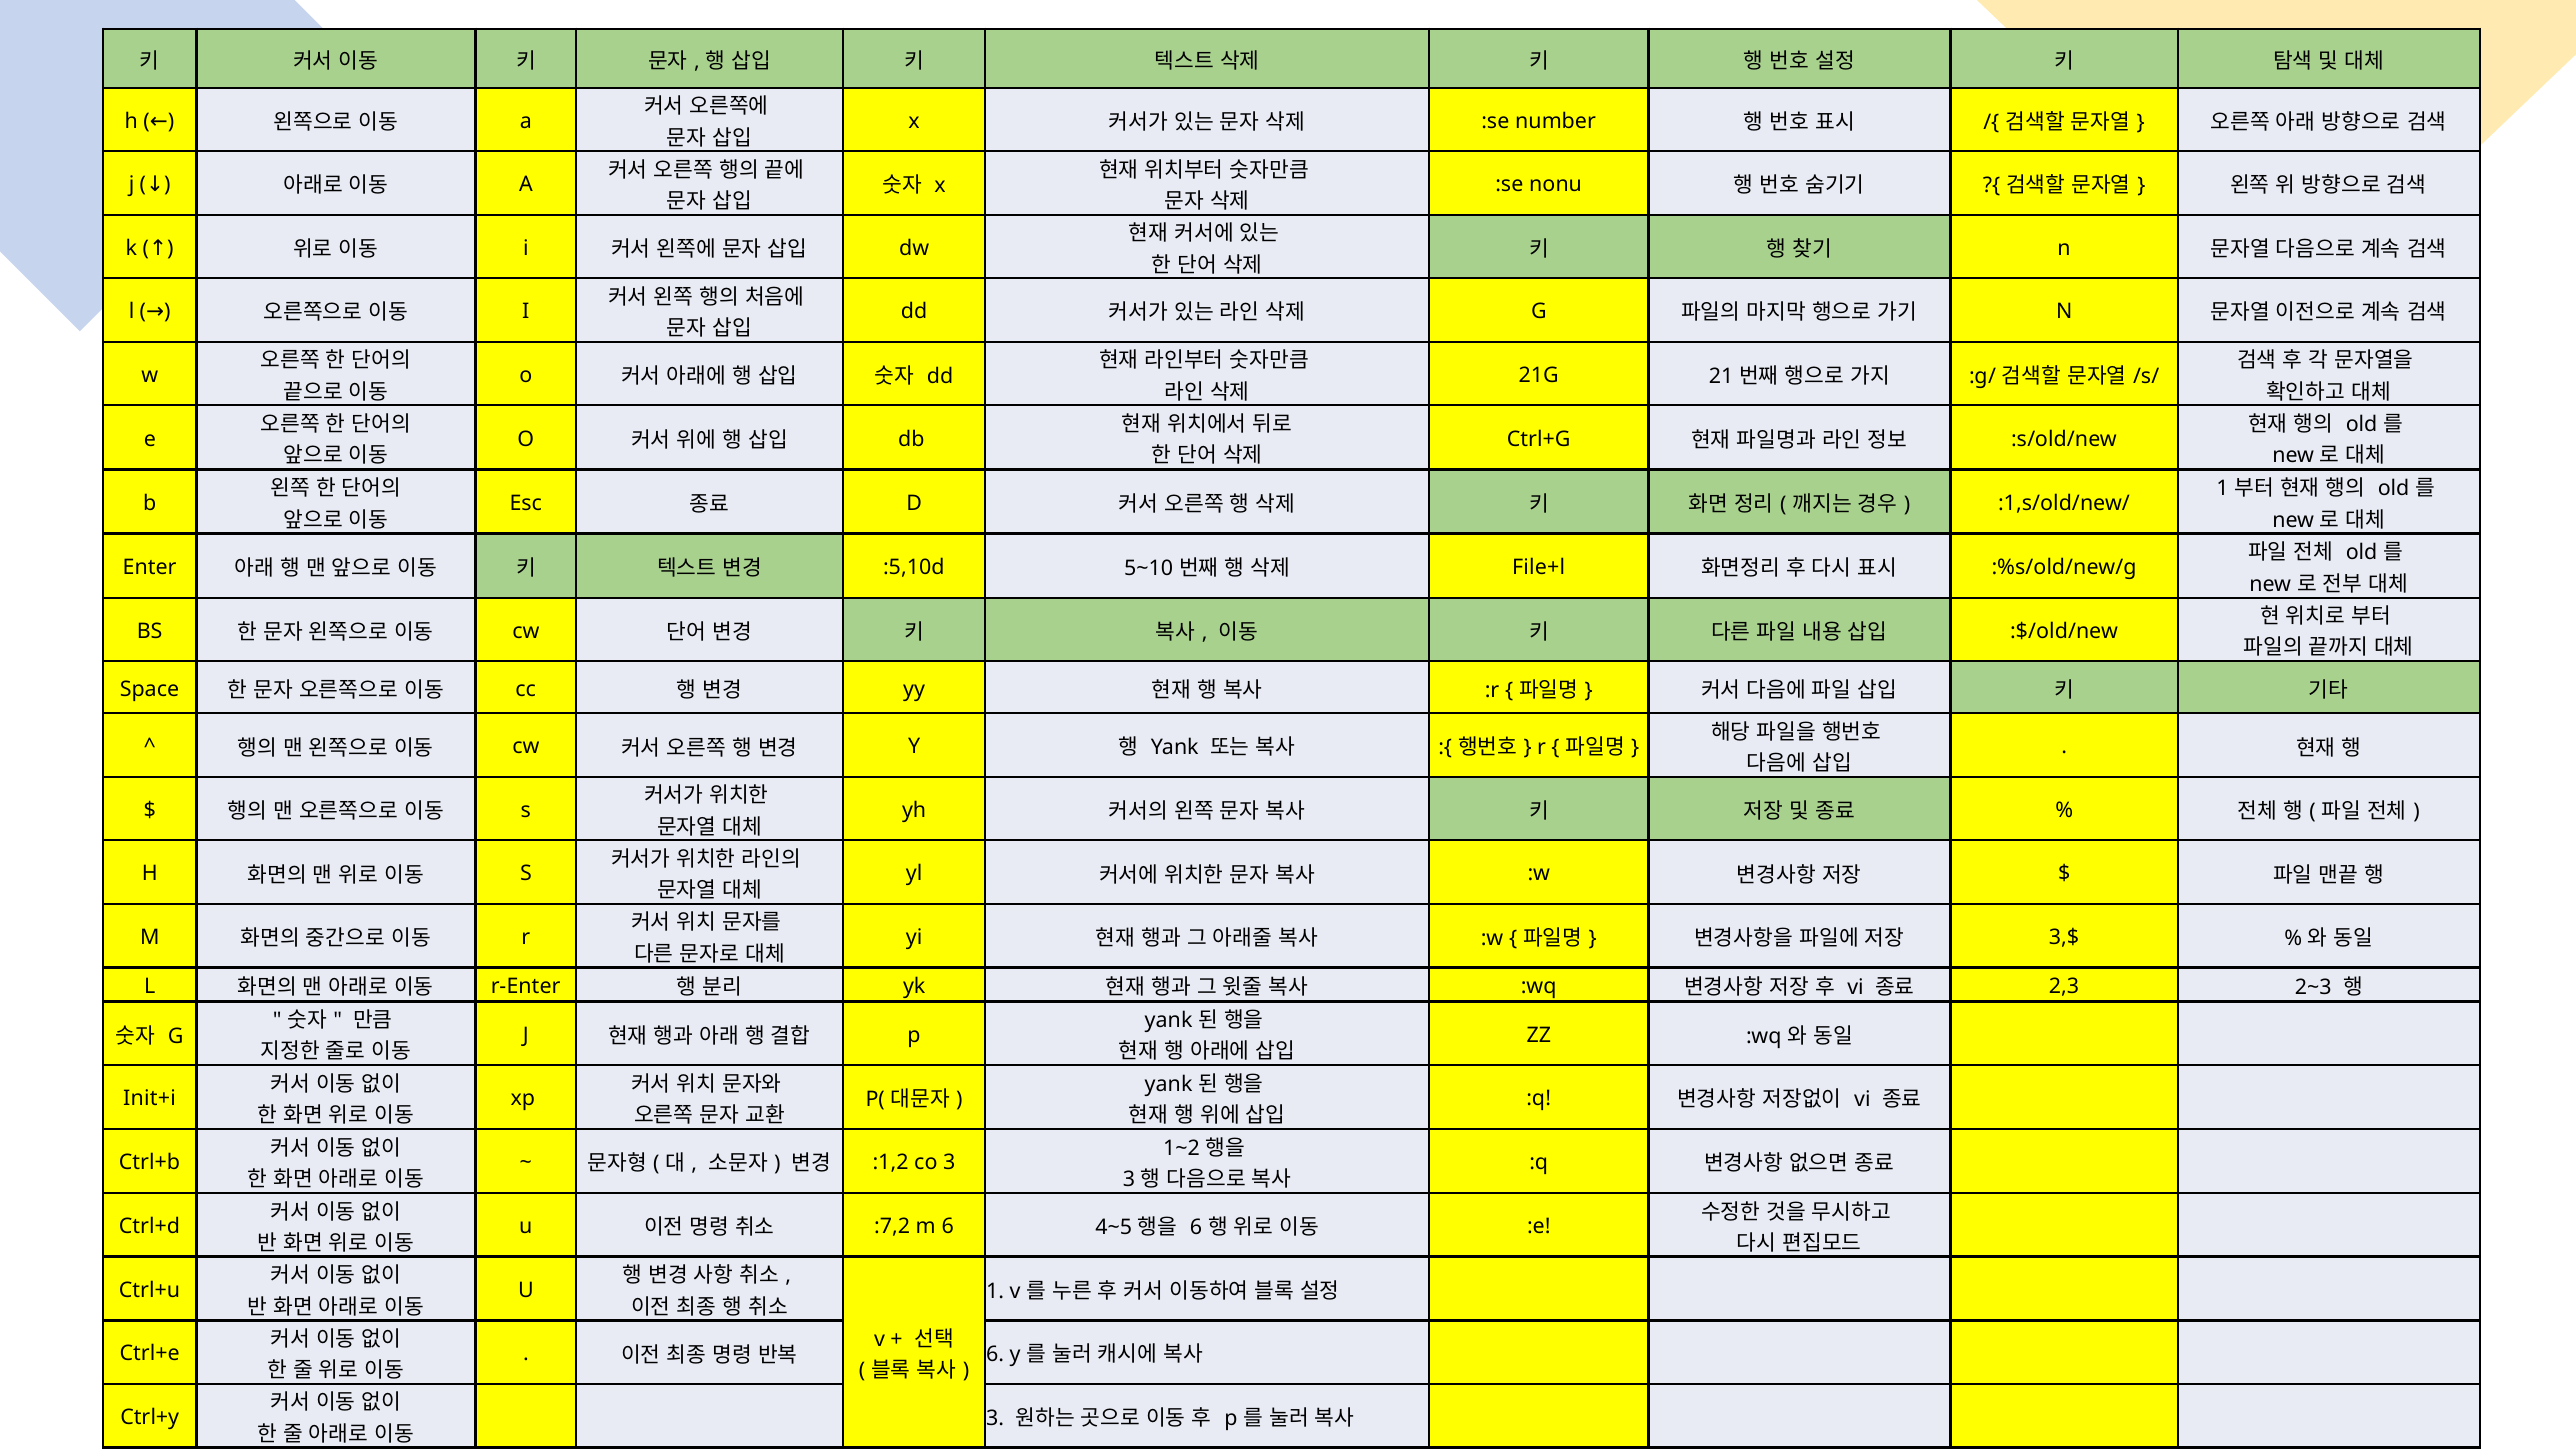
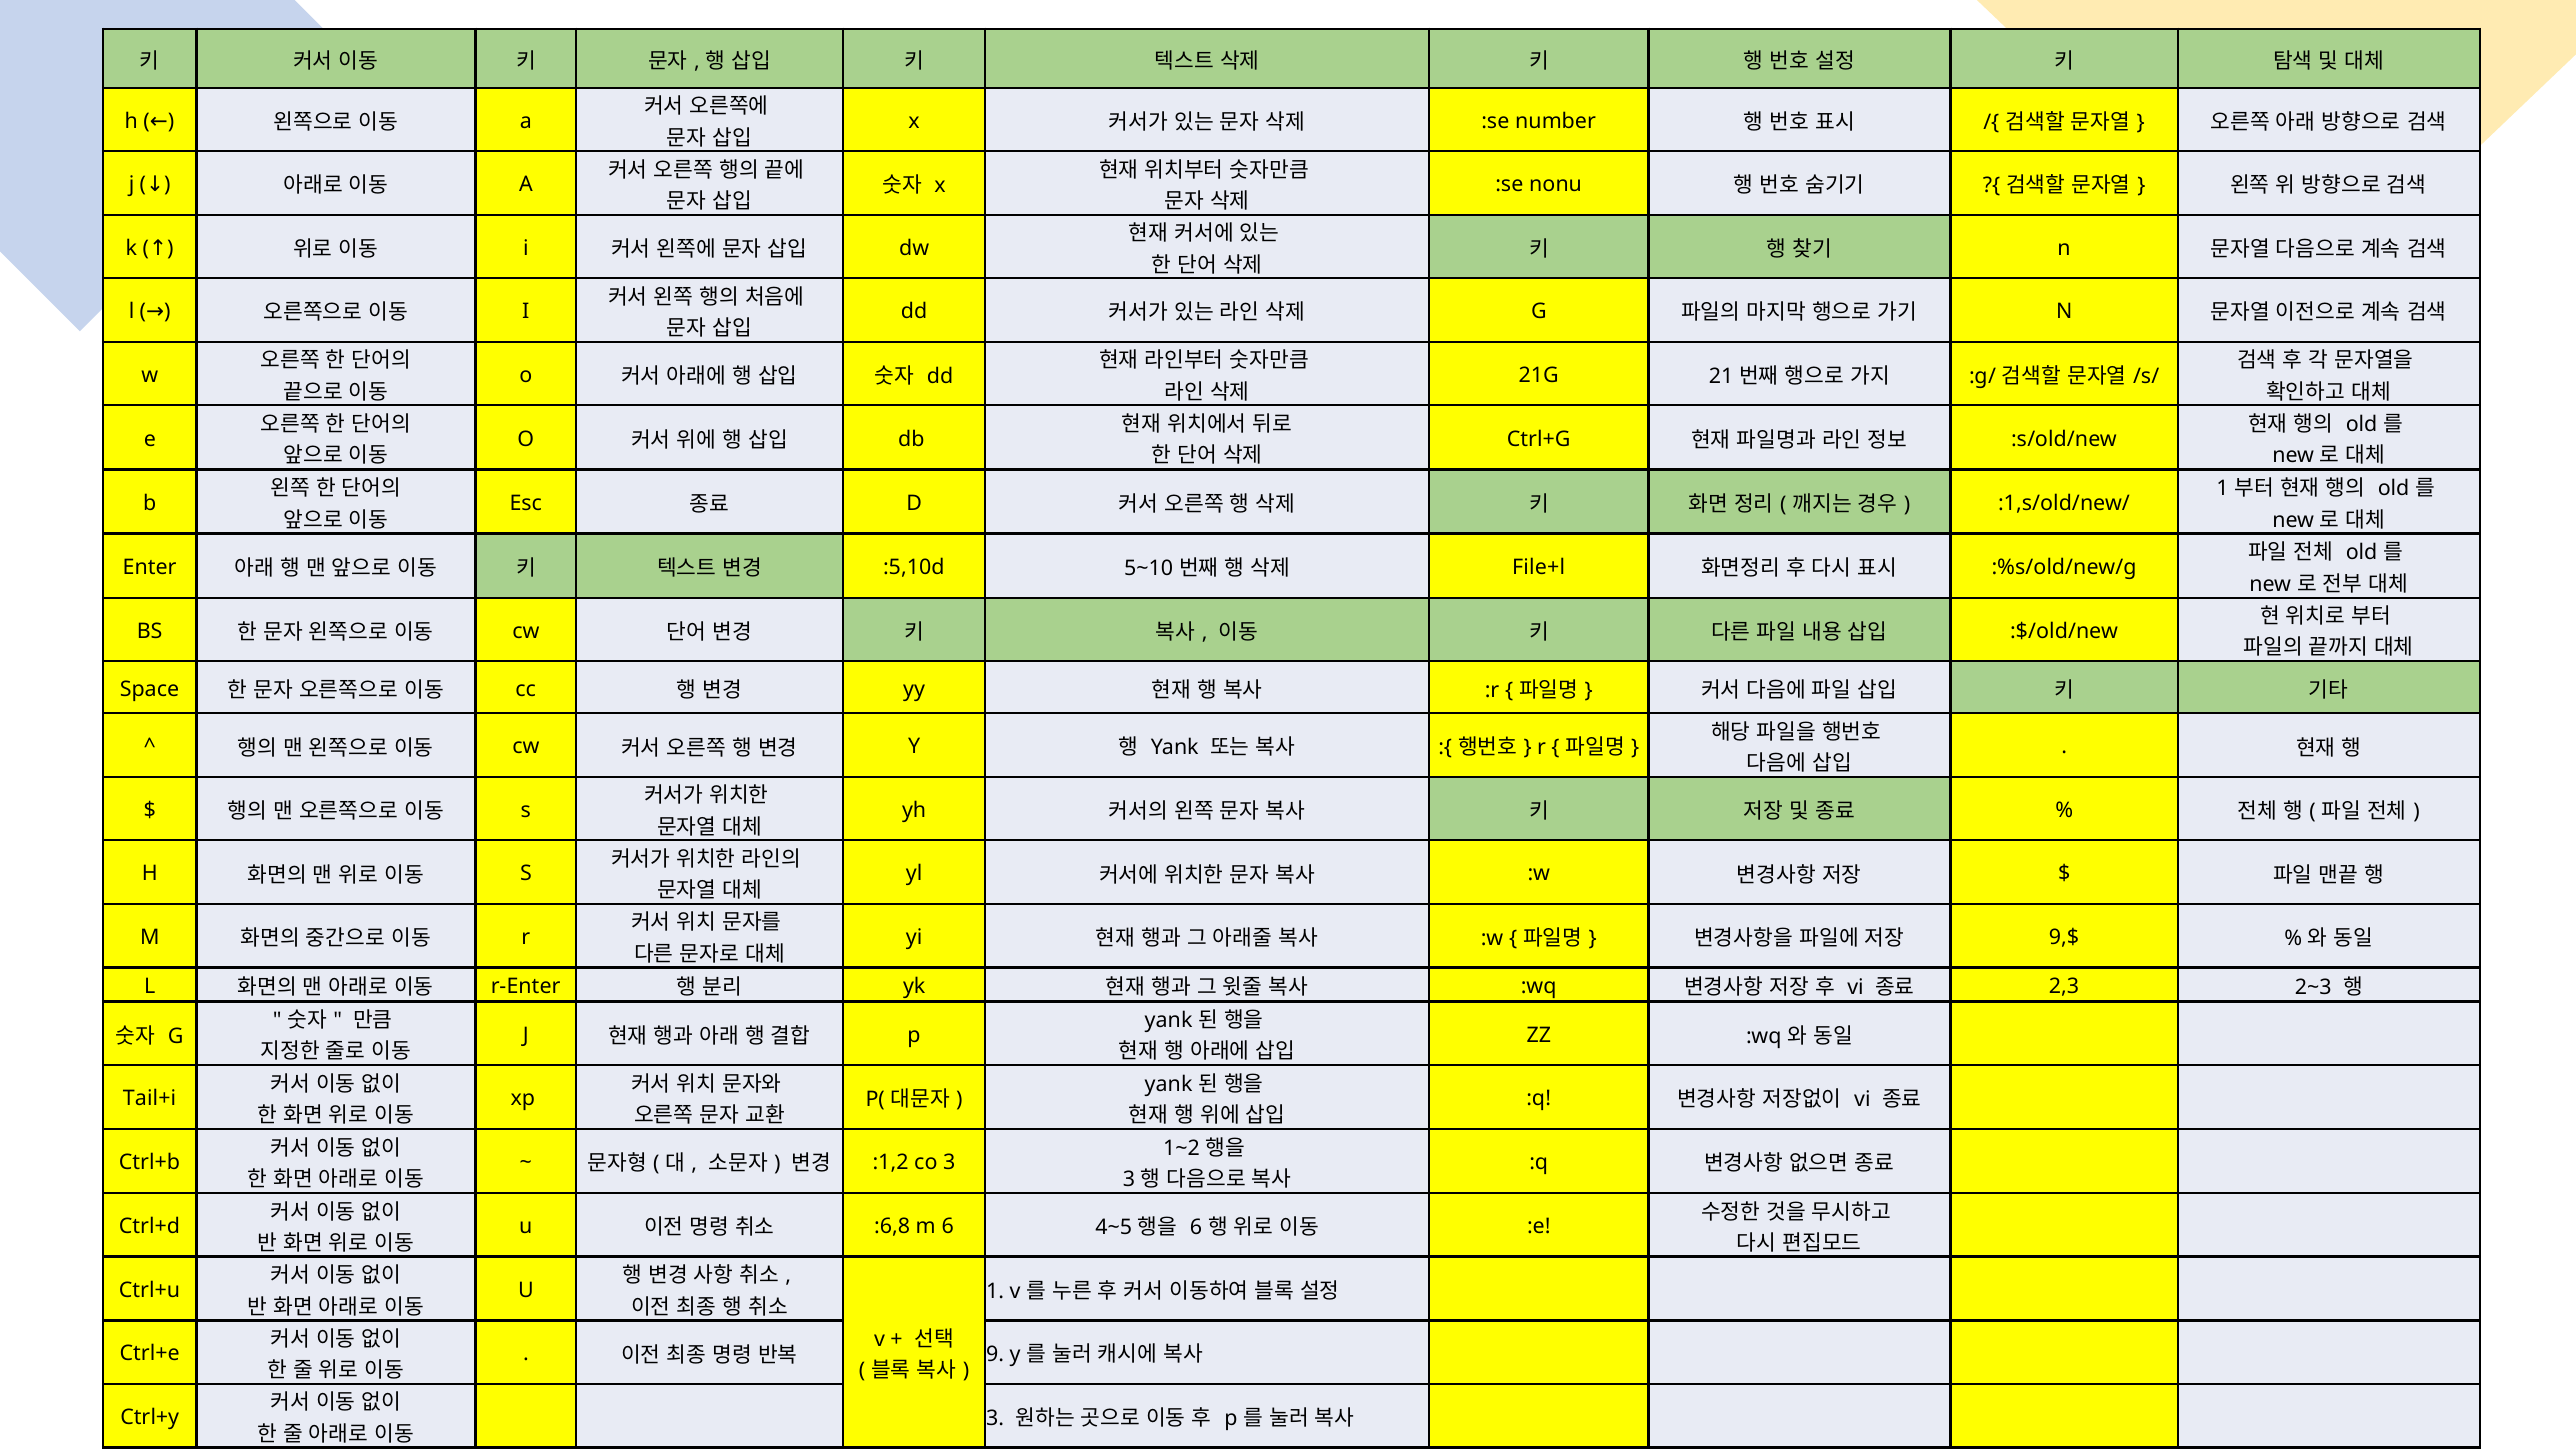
3,$: 3,$ -> 9,$ (2064, 937)
Init+i: Init+i -> Tail+i (150, 1099)
:7,2: :7,2 -> :6,8 (892, 1227)
6: 6 -> 9 (995, 1355)
